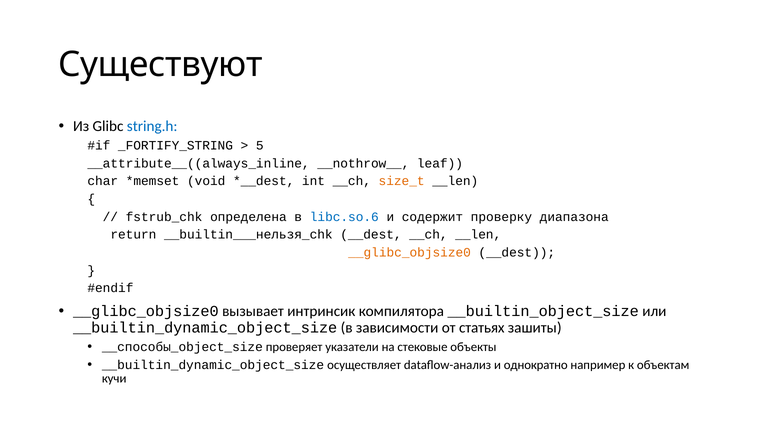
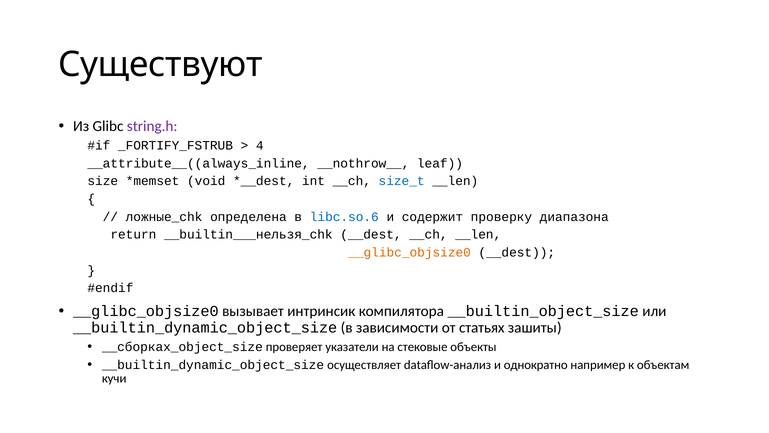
string.h colour: blue -> purple (152, 126)
_FORTIFY_STRING: _FORTIFY_STRING -> _FORTIFY_FSTRUB (175, 145)
5: 5 -> 4 (260, 145)
char: char -> size (103, 181)
size_t colour: orange -> blue (402, 181)
fstrub_chk: fstrub_chk -> ложные_chk (164, 217)
__способы_object_size: __способы_object_size -> __сборках_object_size (182, 347)
